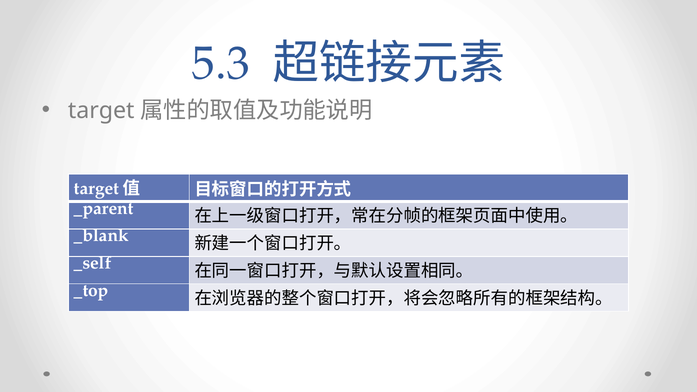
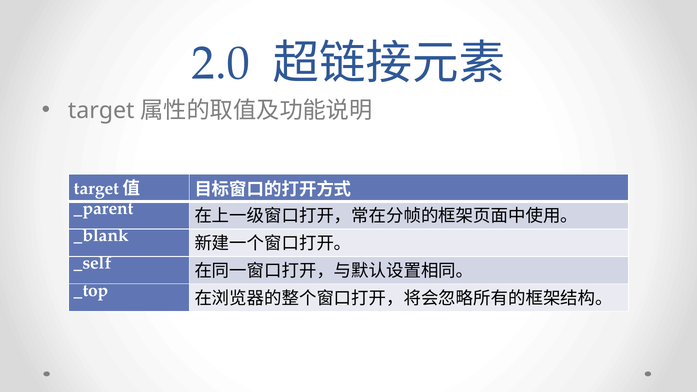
5.3: 5.3 -> 2.0 (221, 63)
